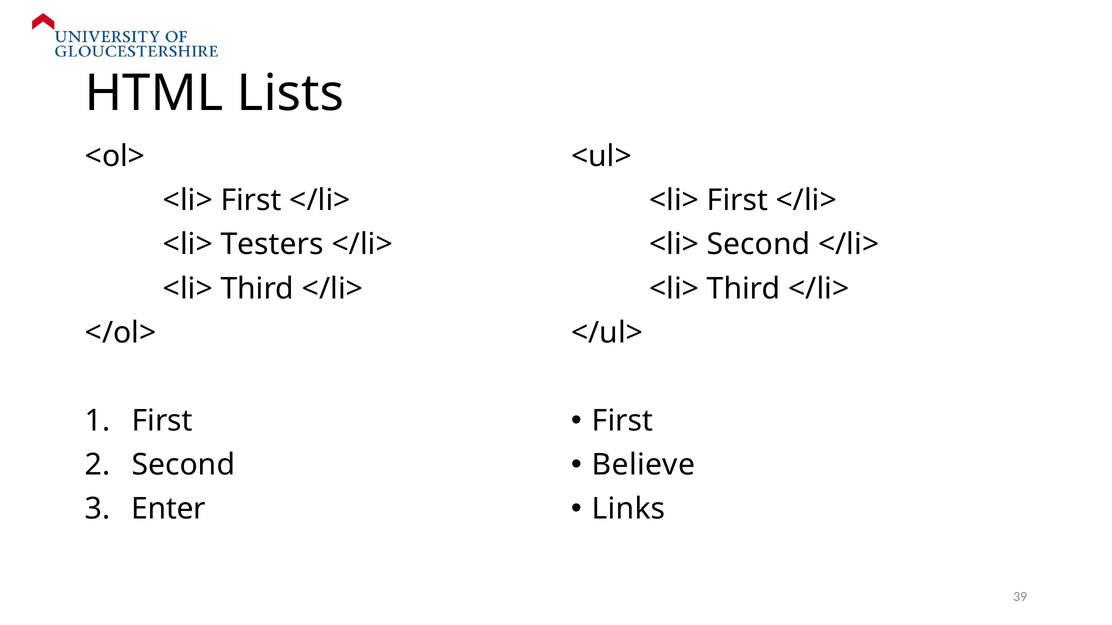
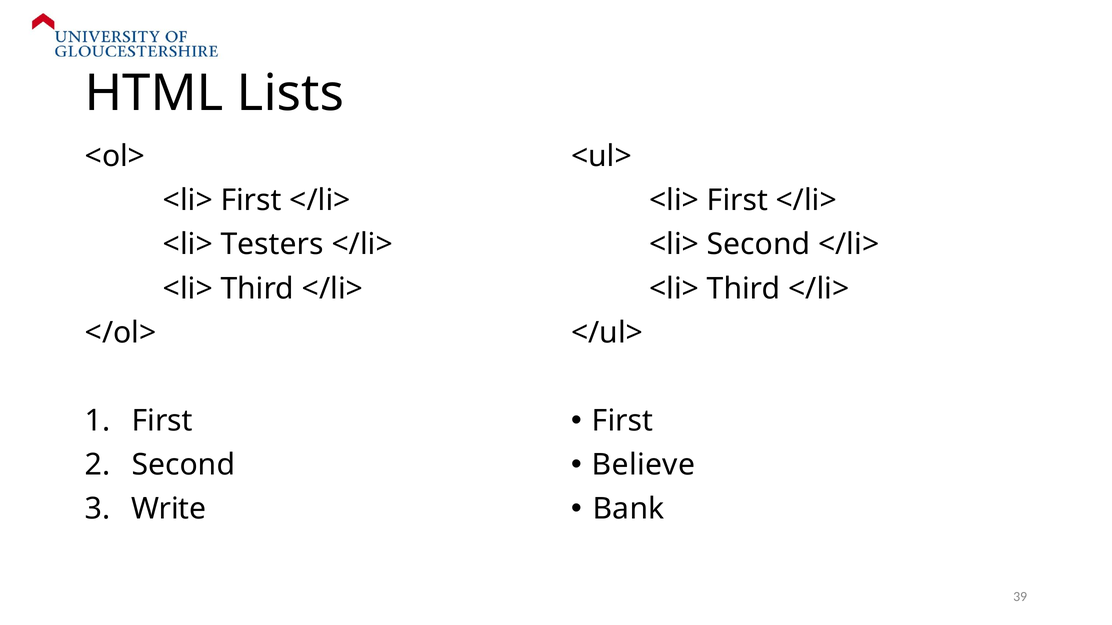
Links: Links -> Bank (629, 509)
Enter: Enter -> Write (169, 509)
